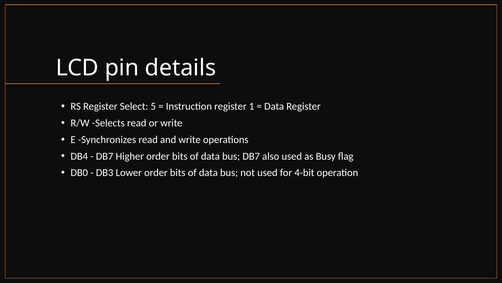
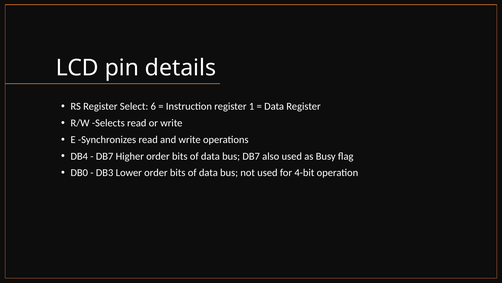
5: 5 -> 6 (153, 106)
